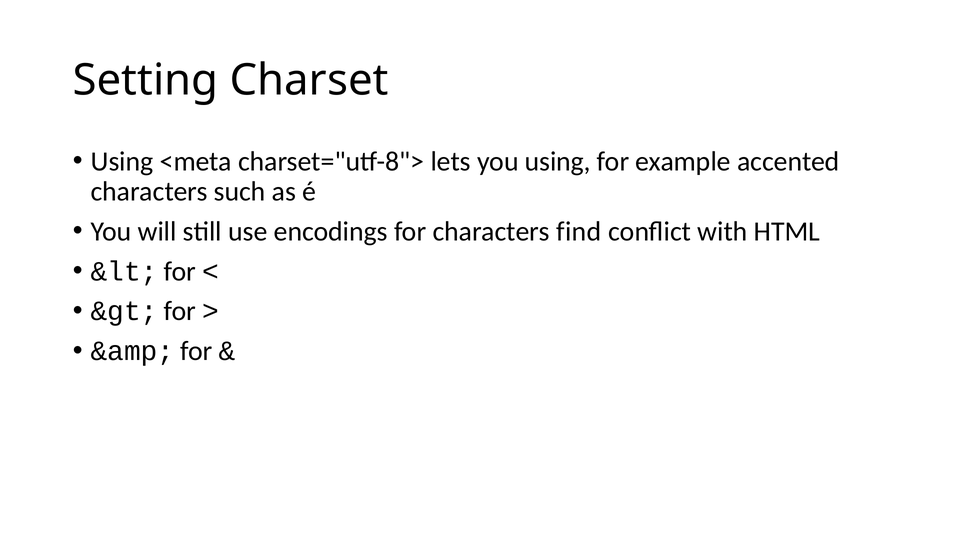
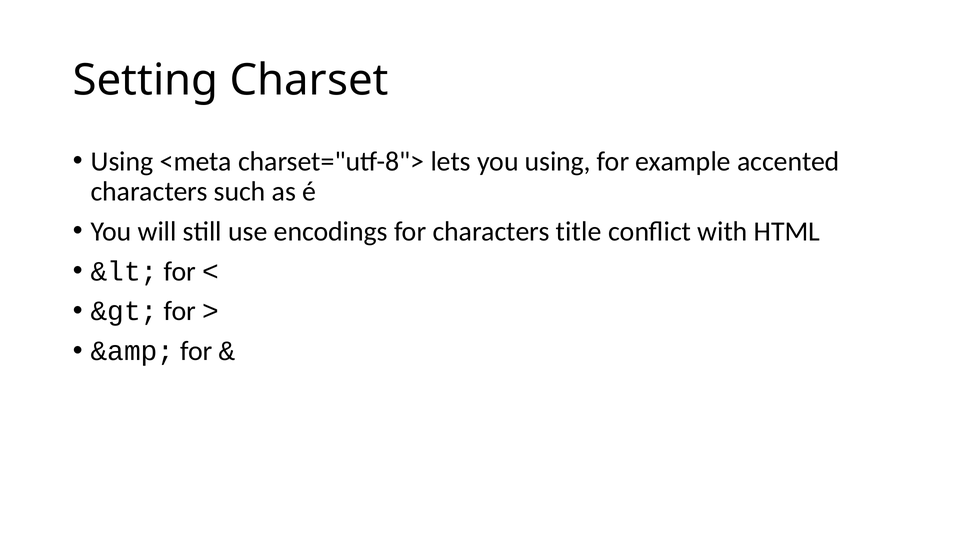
find: find -> title (579, 231)
